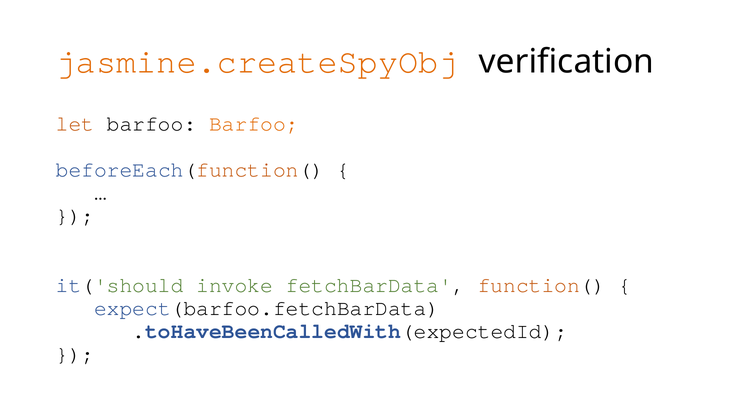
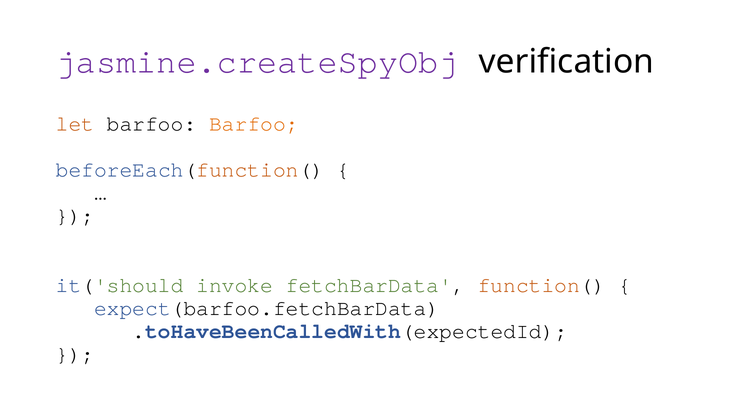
jasmine.createSpyObj colour: orange -> purple (257, 61)
